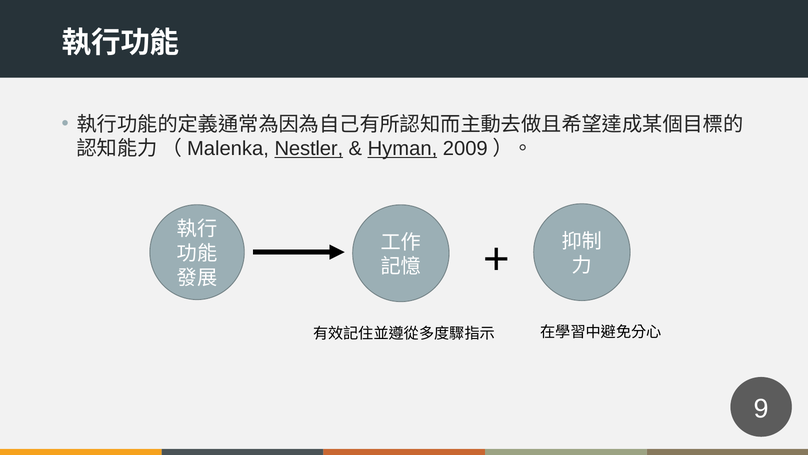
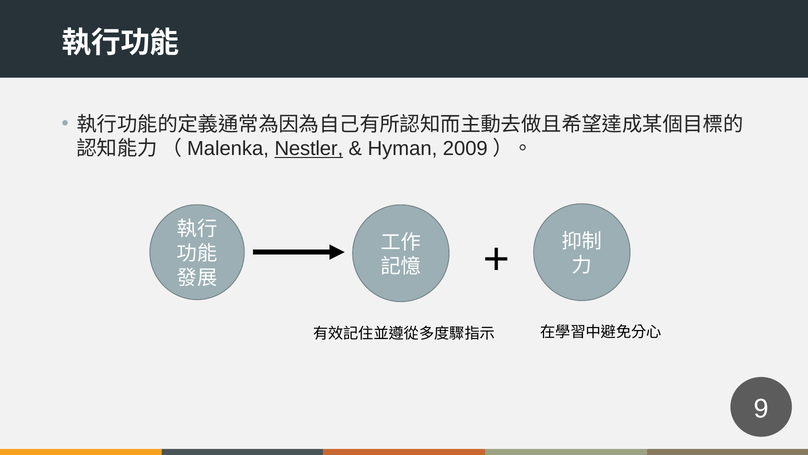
Hyman underline: present -> none (402, 149)
